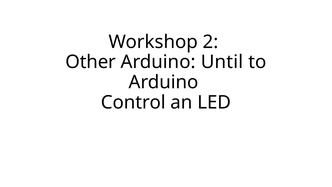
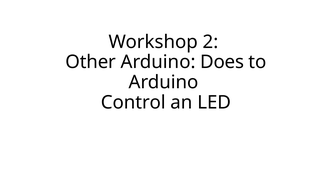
Until: Until -> Does (222, 62)
